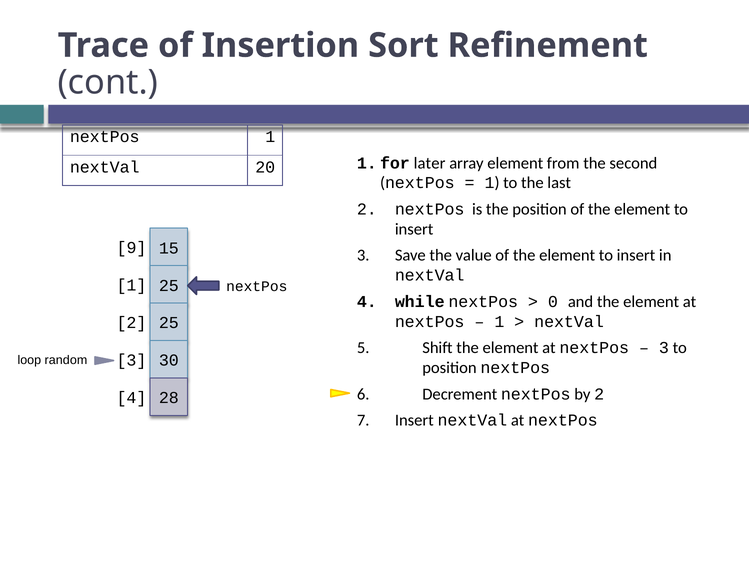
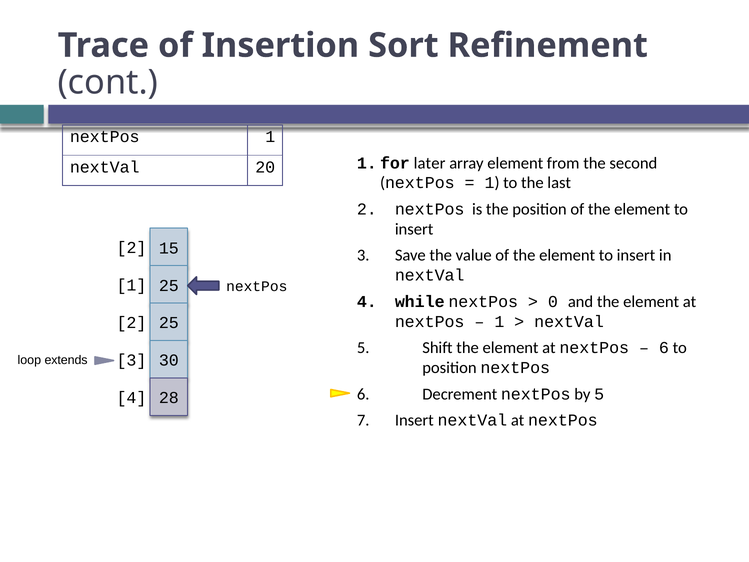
9: 9 -> 2 (131, 248)
3: 3 -> 6 (664, 348)
random: random -> extends (66, 360)
by 2: 2 -> 5 (599, 394)
